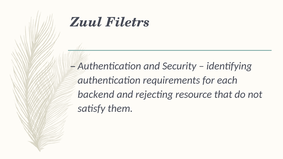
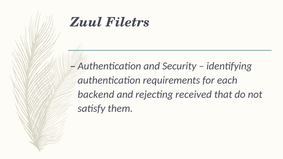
resource: resource -> received (194, 94)
